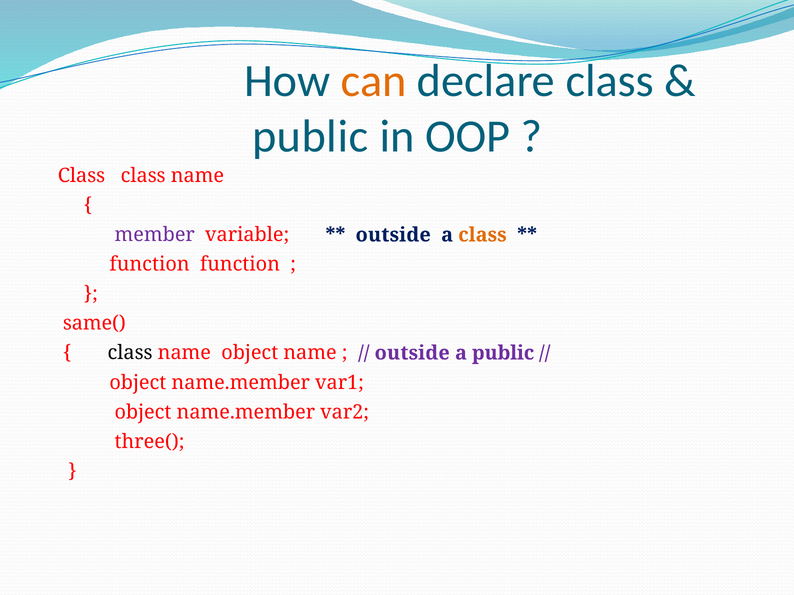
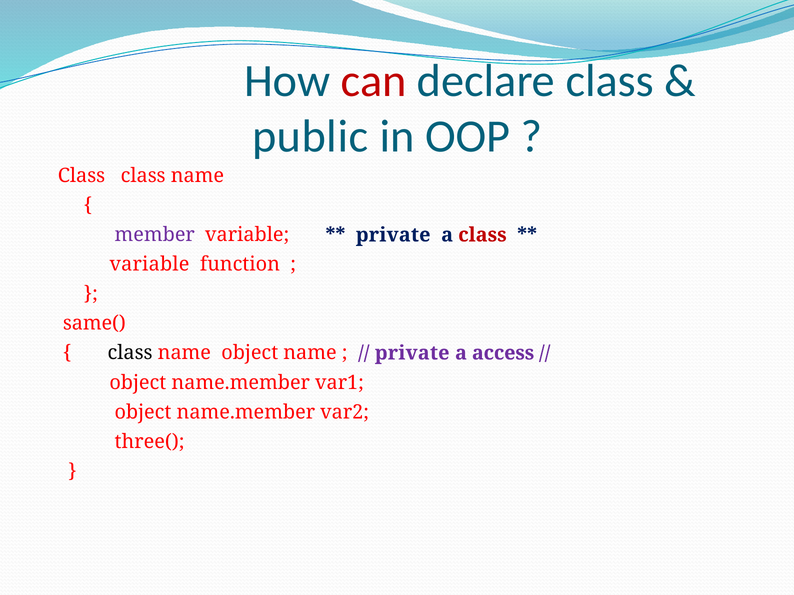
can colour: orange -> red (374, 81)
outside: outside -> private (393, 235)
class colour: orange -> red (482, 235)
function: function -> variable (149, 265)
outside: outside -> private (412, 353)
a public: public -> access (503, 353)
